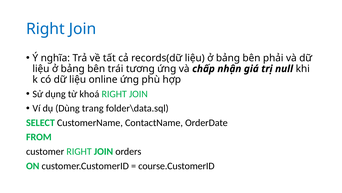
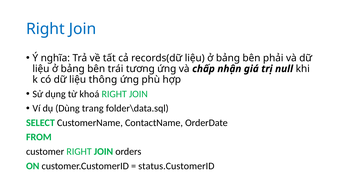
online: online -> thông (103, 79)
course.CustomerID: course.CustomerID -> status.CustomerID (176, 165)
